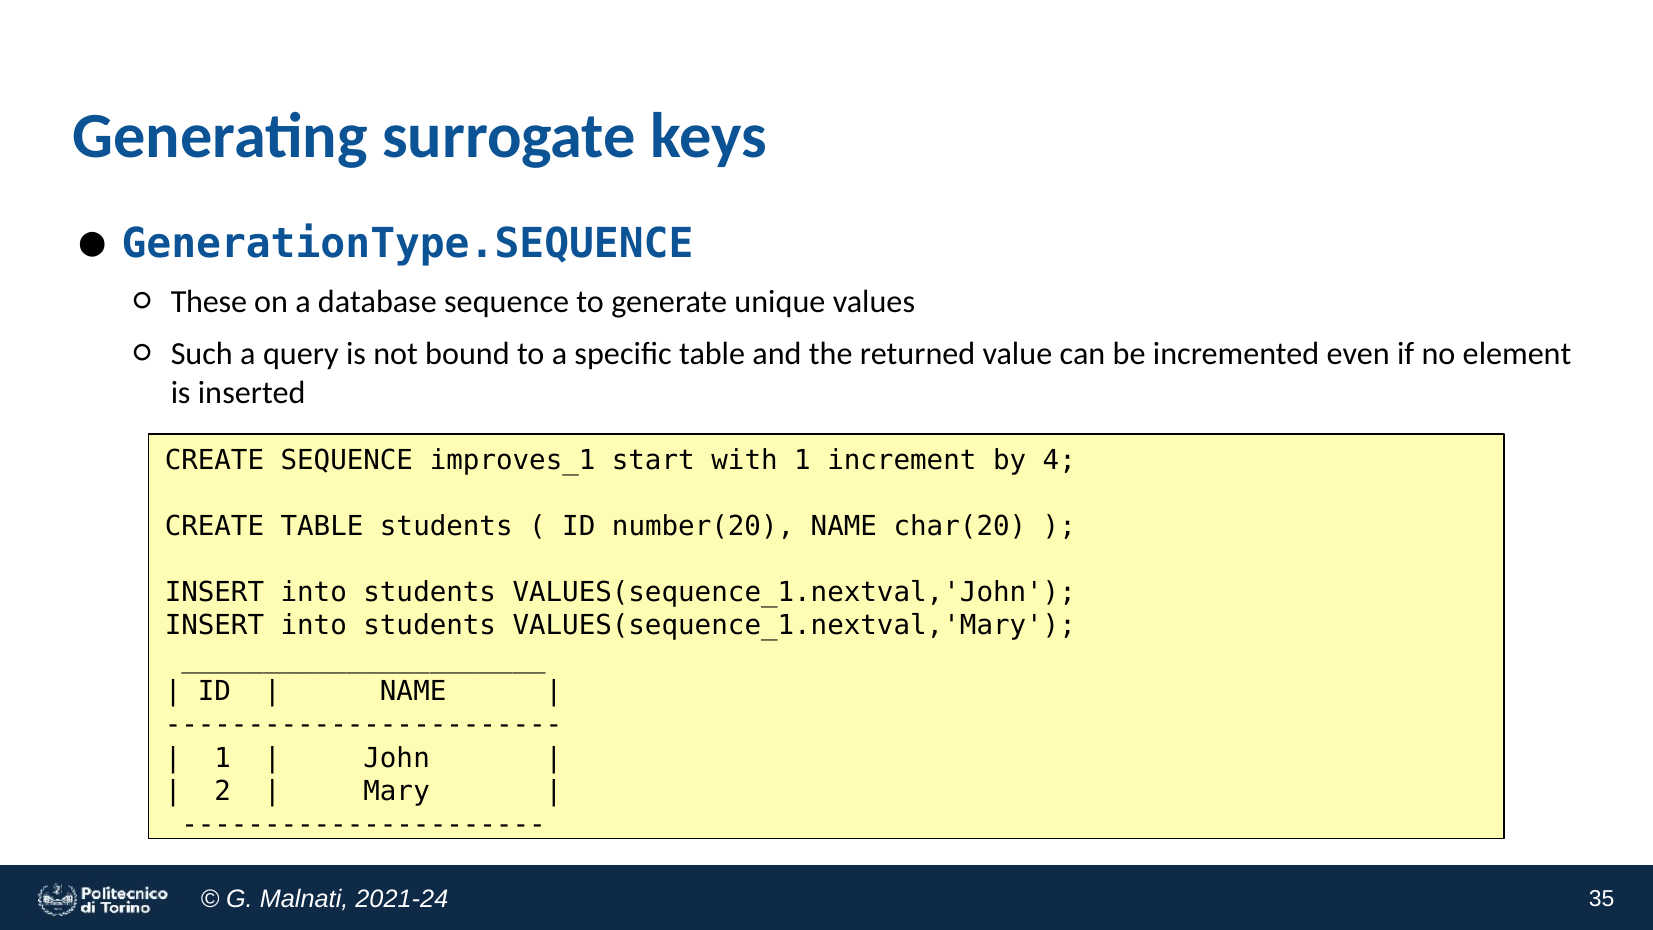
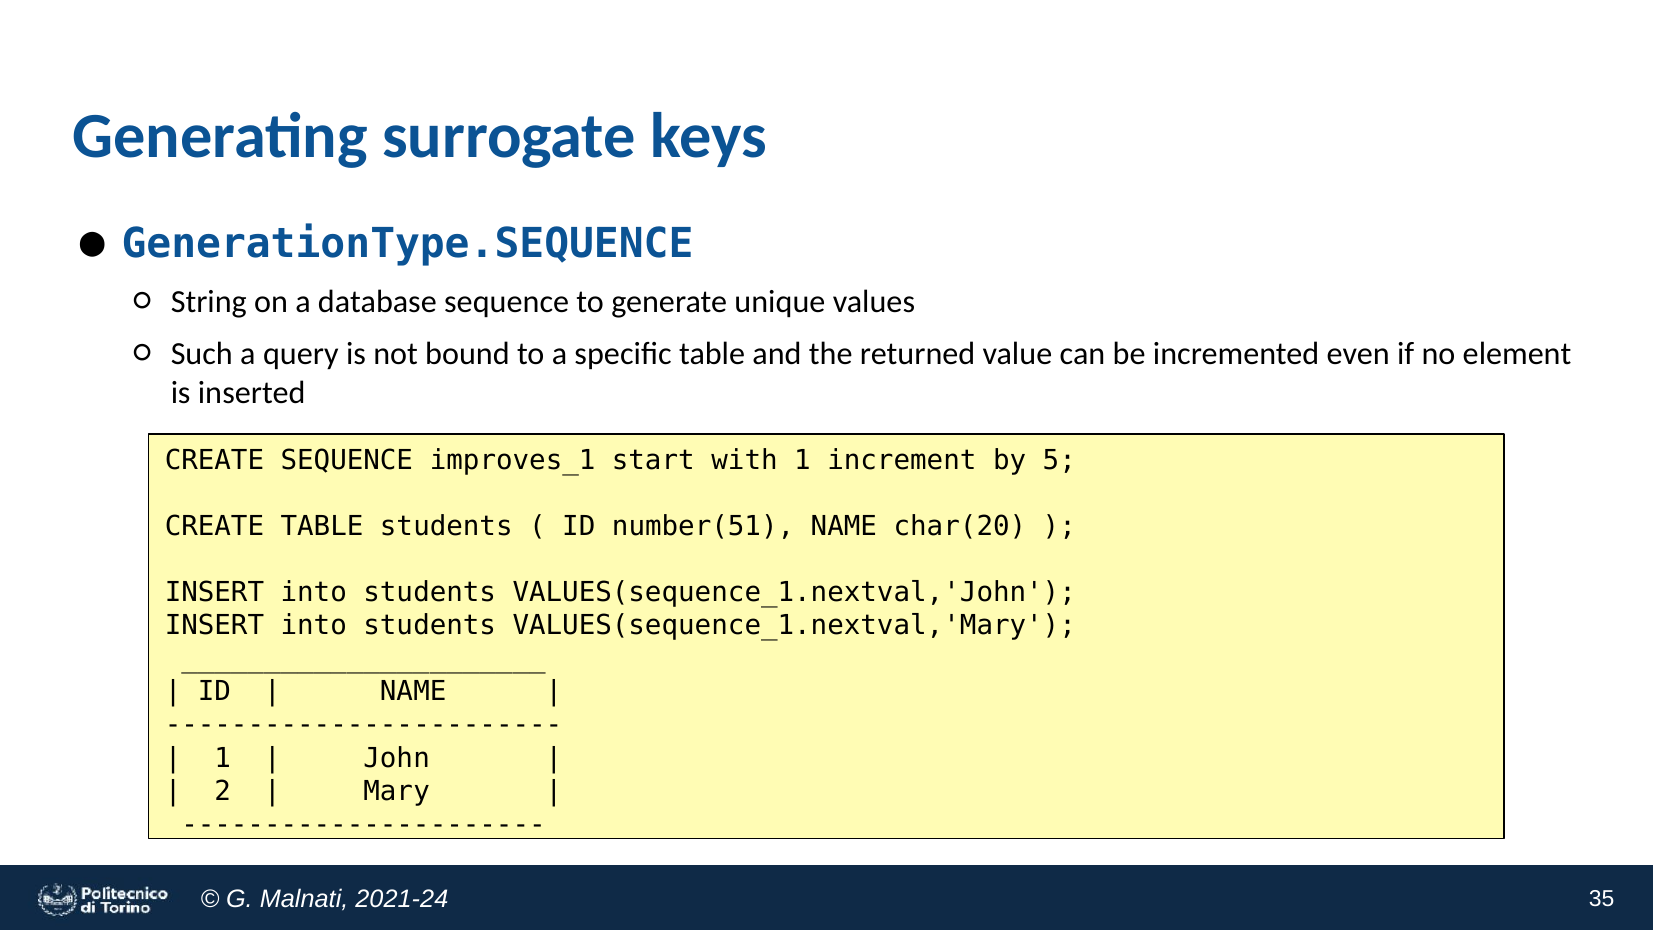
These: These -> String (209, 302)
4: 4 -> 5 (1059, 460)
number(20: number(20 -> number(51 (703, 526)
